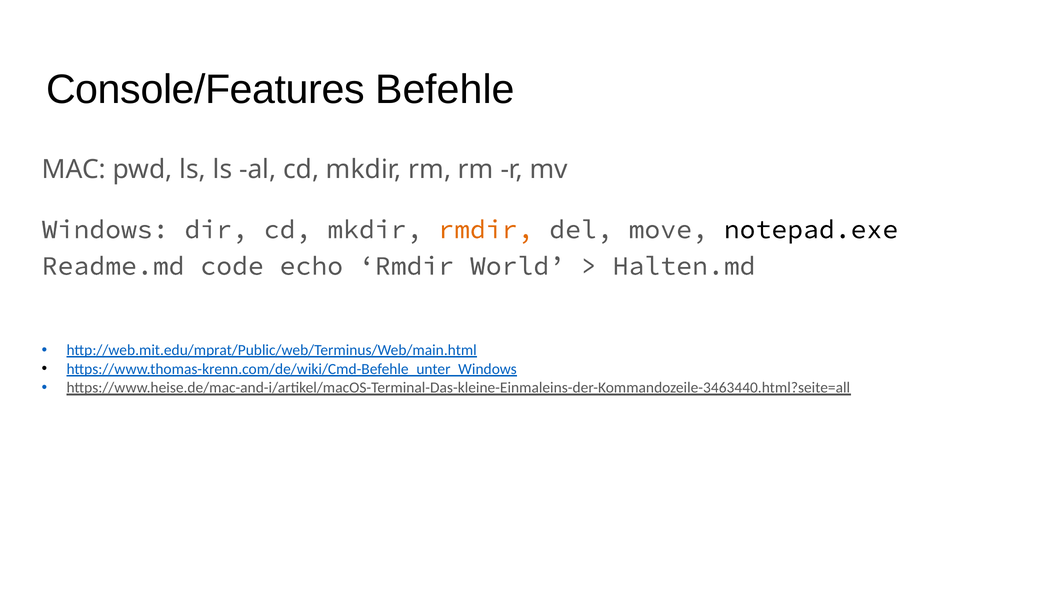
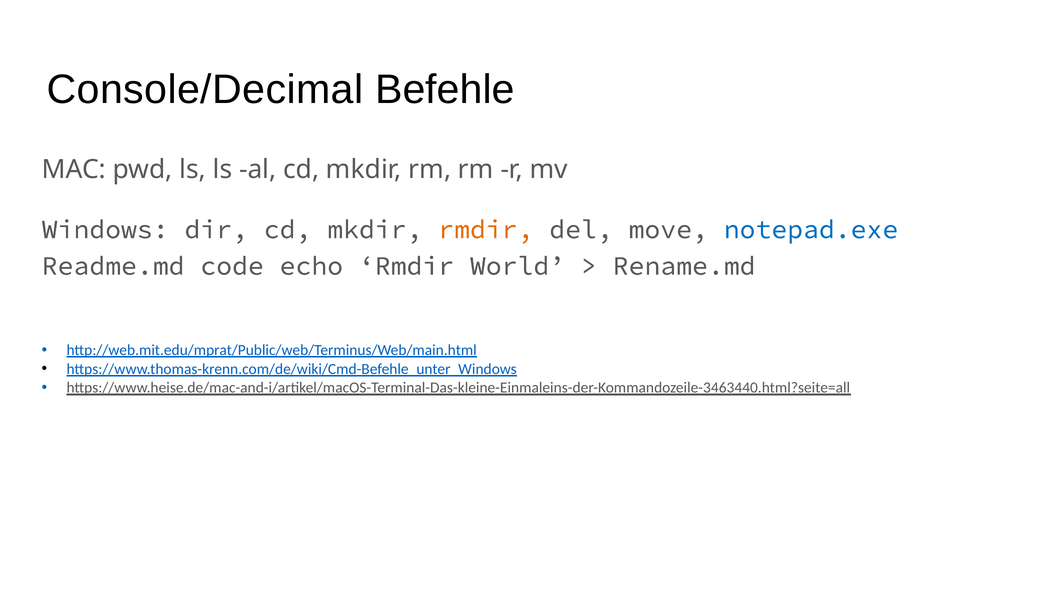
Console/Features: Console/Features -> Console/Decimal (205, 90)
notepad.exe colour: black -> blue (811, 229)
Halten.md: Halten.md -> Rename.md (684, 266)
